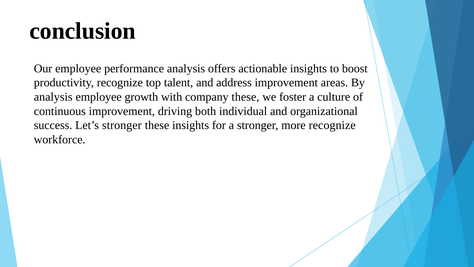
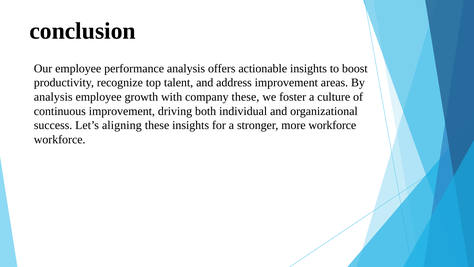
Let’s stronger: stronger -> aligning (122, 125)
more recognize: recognize -> workforce (332, 125)
